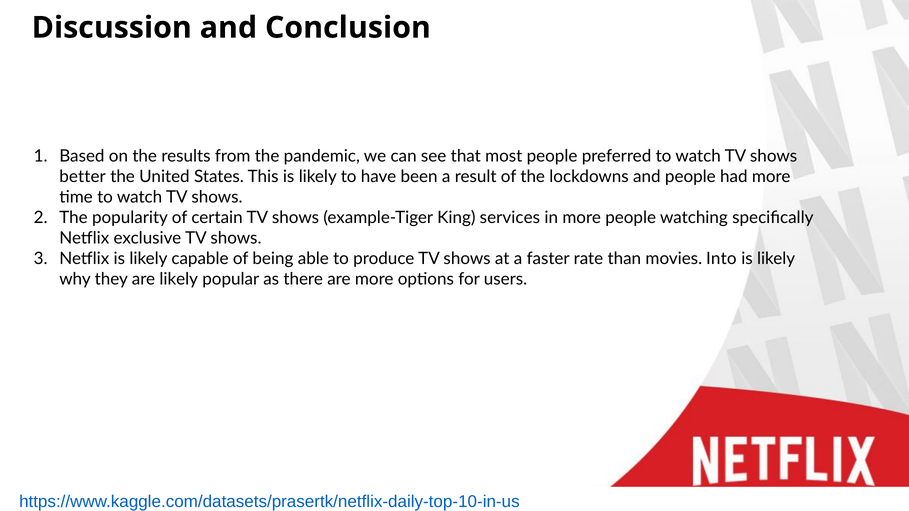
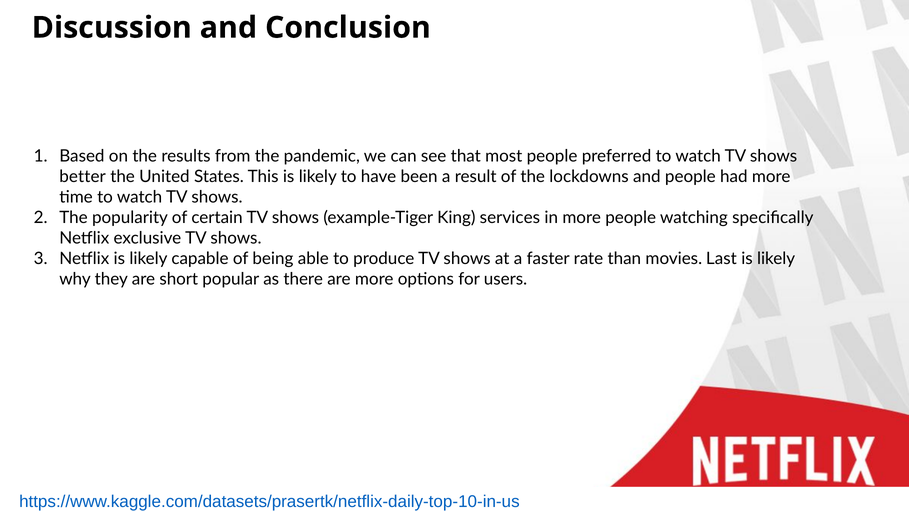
Into: Into -> Last (721, 259)
are likely: likely -> short (179, 279)
